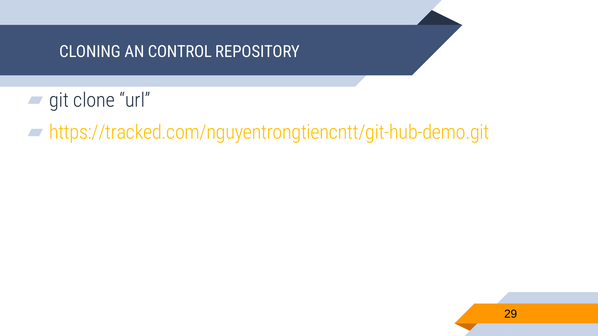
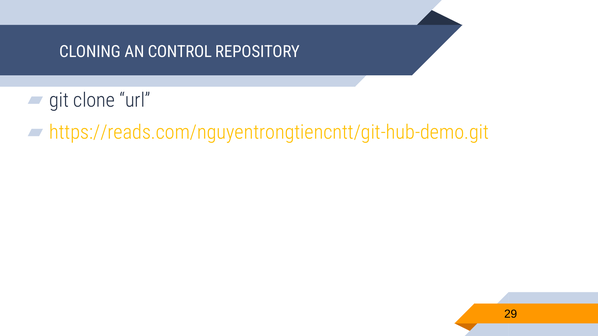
https://tracked.com/nguyentrongtiencntt/git-hub-demo.git: https://tracked.com/nguyentrongtiencntt/git-hub-demo.git -> https://reads.com/nguyentrongtiencntt/git-hub-demo.git (269, 133)
